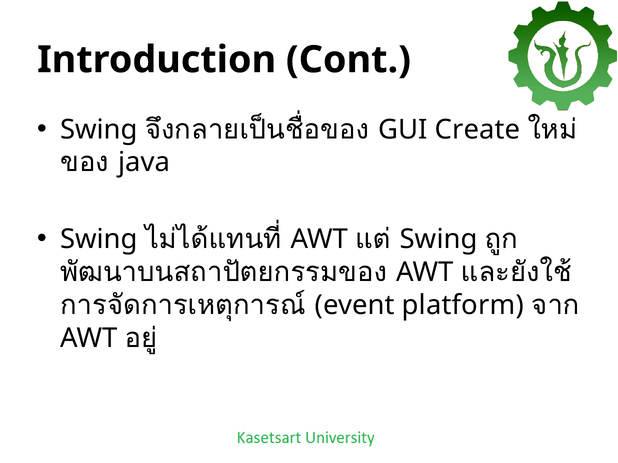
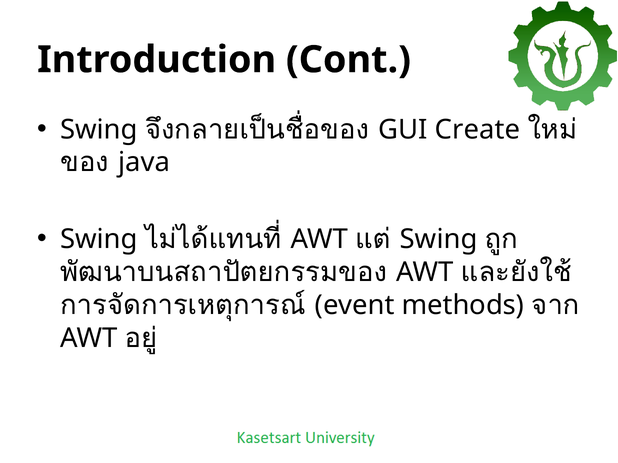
platform: platform -> methods (463, 305)
